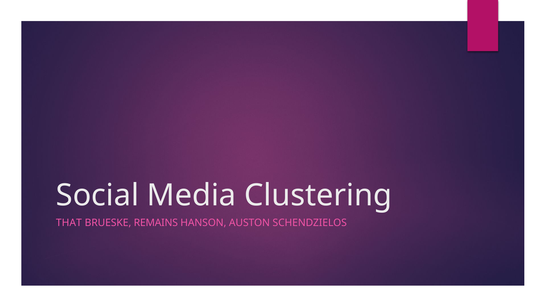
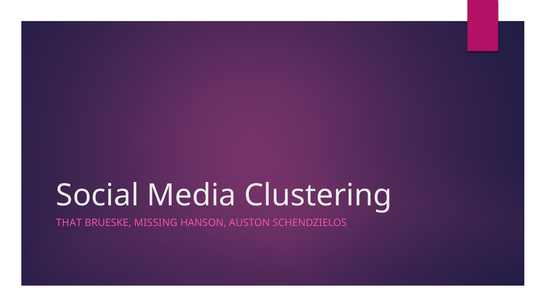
REMAINS: REMAINS -> MISSING (156, 223)
